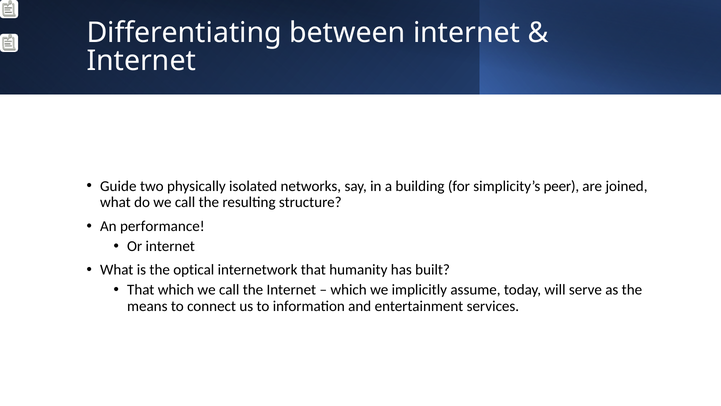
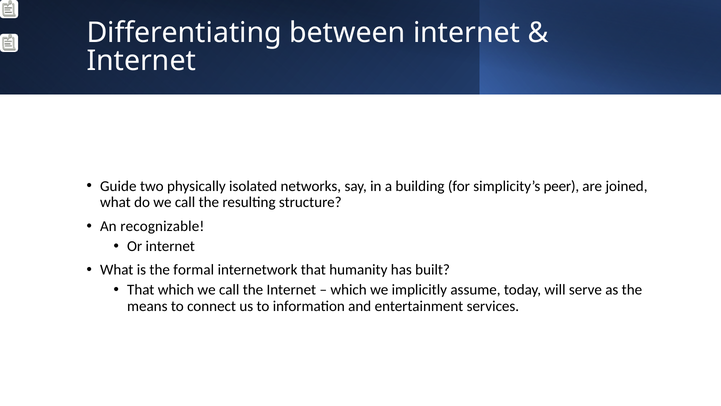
performance: performance -> recognizable (162, 226)
optical: optical -> formal (194, 270)
